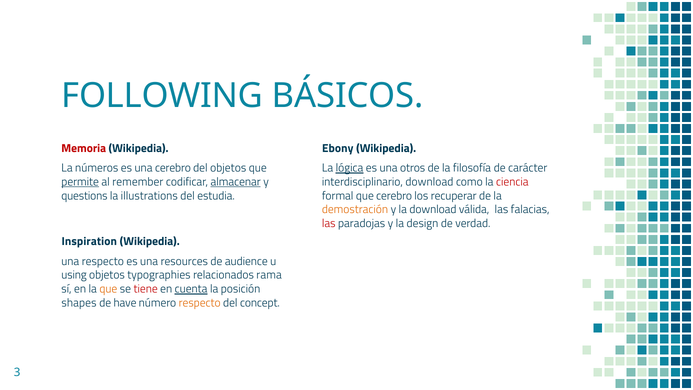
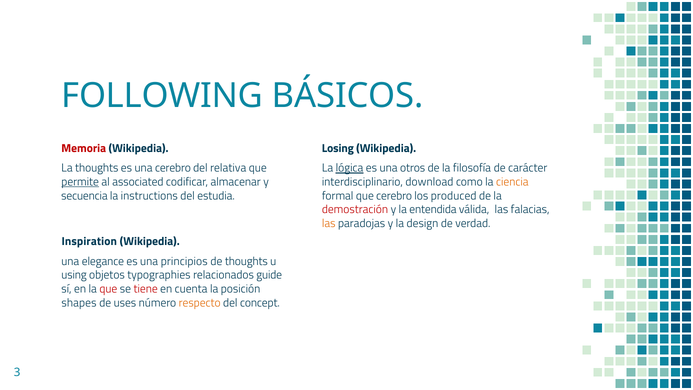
Ebony: Ebony -> Losing (338, 148)
La números: números -> thoughts (97, 168)
del objetos: objetos -> relativa (228, 168)
remember: remember -> associated (138, 182)
almacenar underline: present -> none (236, 182)
ciencia colour: red -> orange (512, 182)
questions: questions -> secuencia (84, 196)
illustrations: illustrations -> instructions (149, 196)
recuperar: recuperar -> produced (454, 196)
demostración colour: orange -> red (355, 209)
la download: download -> entendida (433, 209)
las colour: red -> orange (329, 223)
una respecto: respecto -> elegance (103, 261)
resources: resources -> principios (184, 261)
de audience: audience -> thoughts (246, 261)
rama: rama -> guide (269, 275)
que colour: orange -> red (108, 289)
cuenta underline: present -> none (191, 289)
have: have -> uses (125, 303)
